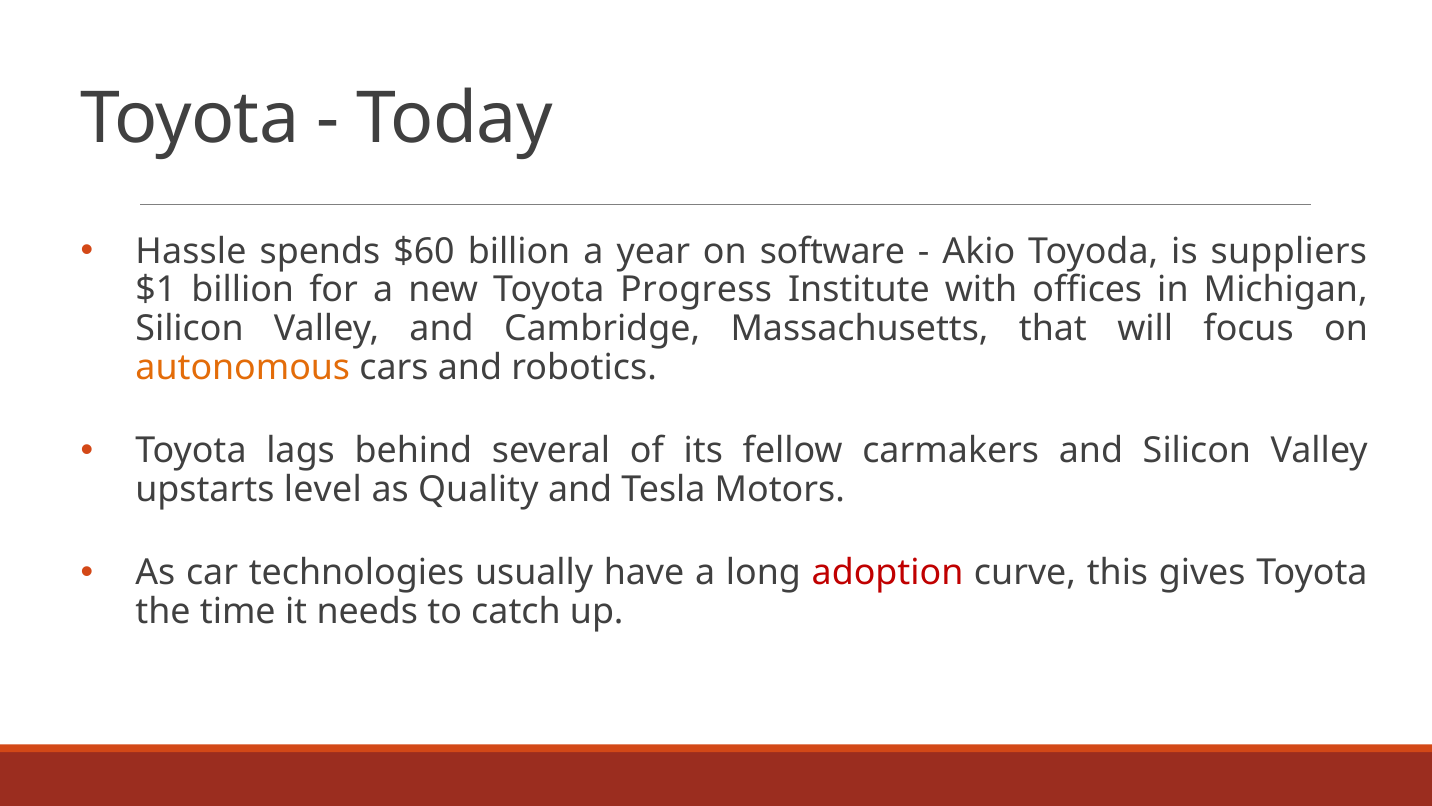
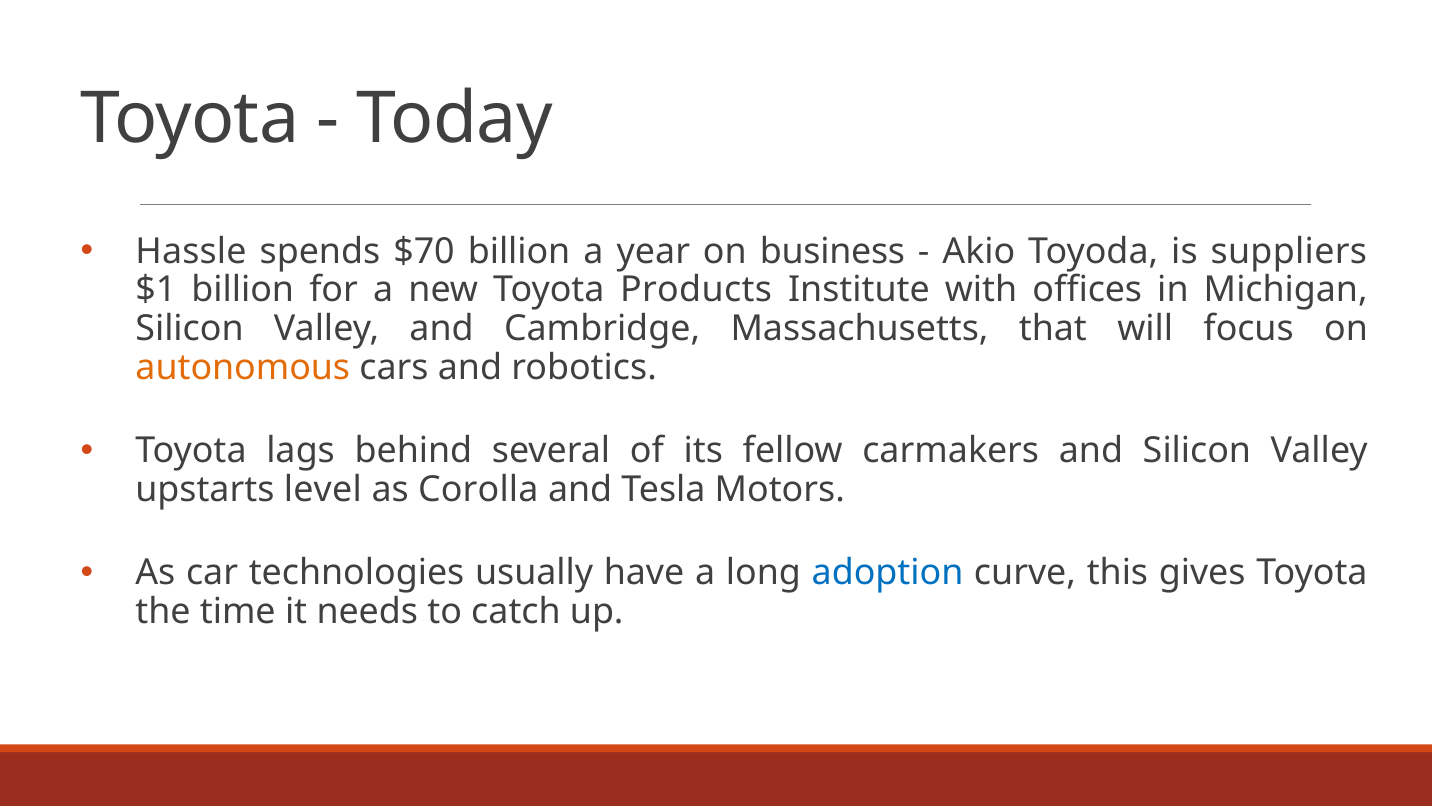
$60: $60 -> $70 (424, 251)
software: software -> business (832, 251)
Progress: Progress -> Products (696, 290)
Quality: Quality -> Corolla (478, 489)
adoption colour: red -> blue (888, 573)
